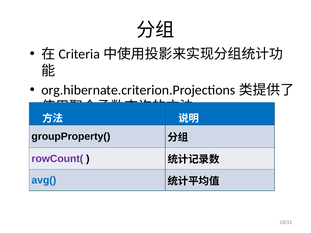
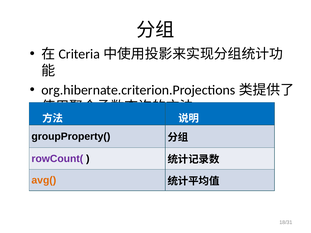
avg( colour: blue -> orange (44, 180)
